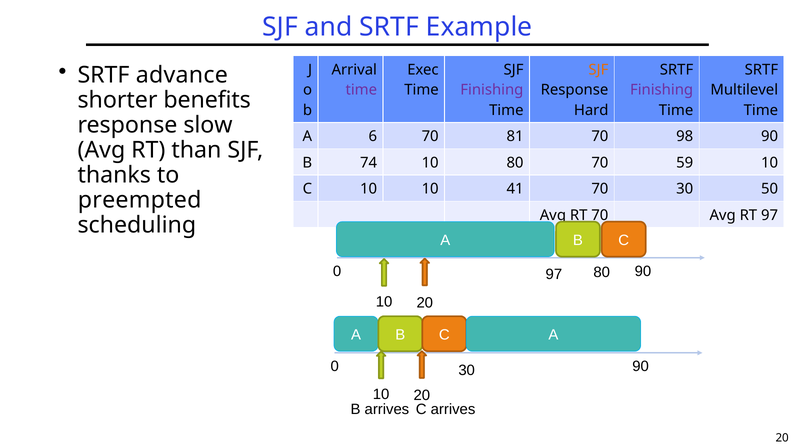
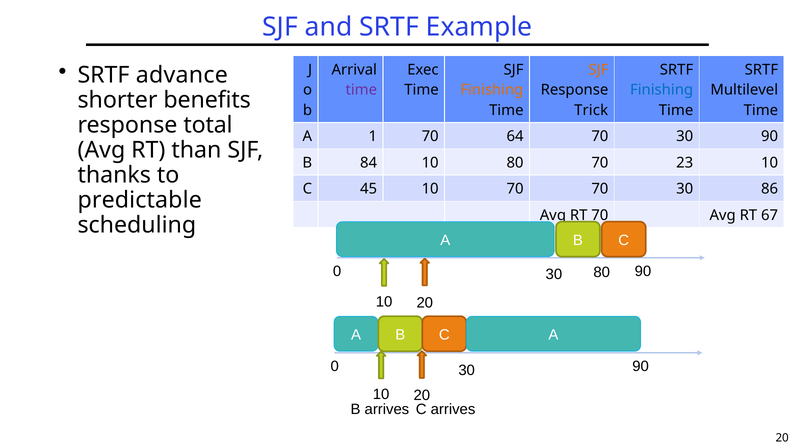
Finishing colour: purple -> orange (492, 90)
Finishing colour: purple -> blue (662, 90)
Hard: Hard -> Trick (591, 110)
slow: slow -> total (208, 125)
6: 6 -> 1 (373, 136)
81: 81 -> 64 (515, 136)
98: 98 -> 30 (685, 136)
74: 74 -> 84 (369, 163)
59: 59 -> 23 (685, 163)
C 10: 10 -> 45 (369, 189)
10 41: 41 -> 70 (515, 189)
50: 50 -> 86 (770, 189)
preempted: preempted -> predictable (140, 200)
RT 97: 97 -> 67 (770, 215)
0 97: 97 -> 30 (554, 274)
